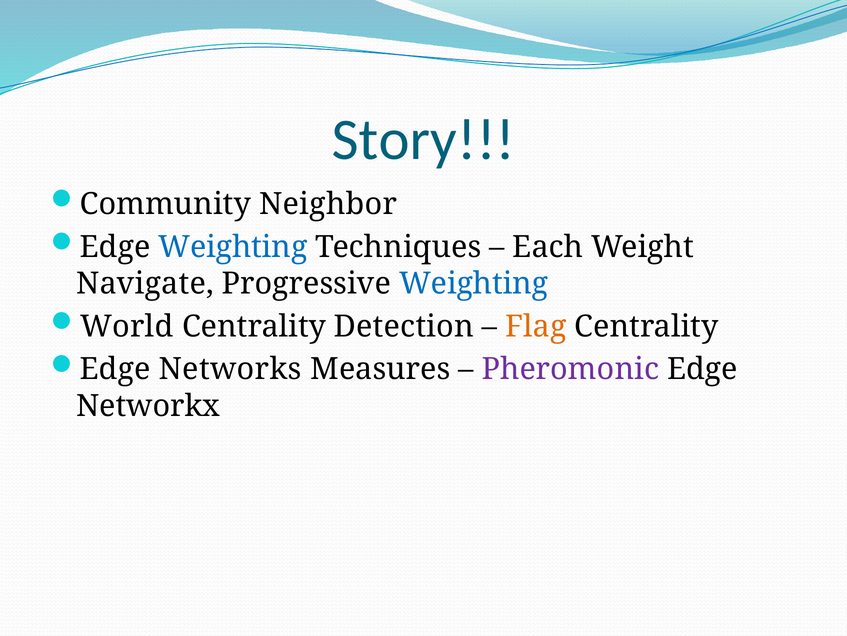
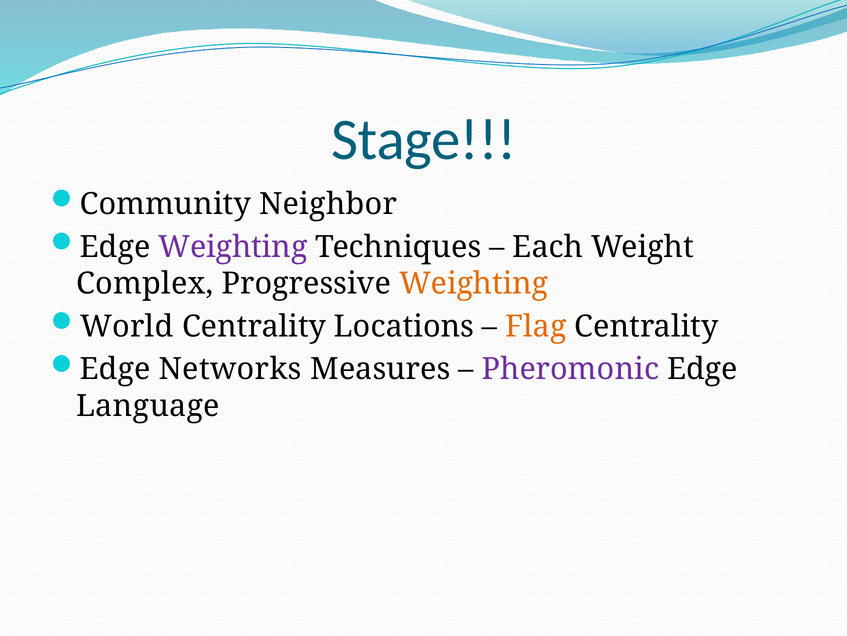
Story: Story -> Stage (424, 140)
Weighting colour: blue -> purple (233, 247)
Navigate: Navigate -> Complex (145, 283)
Weighting colour: blue -> orange (474, 283)
Detection: Detection -> Locations (404, 326)
Networkx: Networkx -> Language (148, 406)
